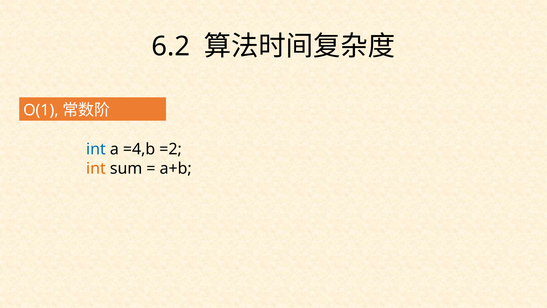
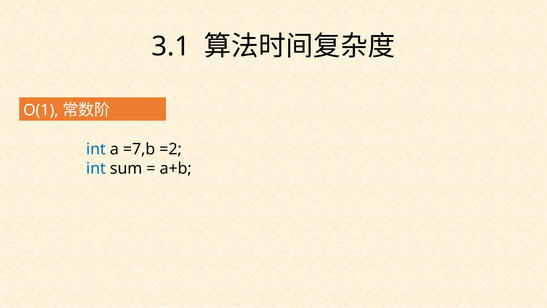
6.2: 6.2 -> 3.1 (171, 46)
=4,b: =4,b -> =7,b (139, 149)
int colour: orange -> blue (96, 168)
